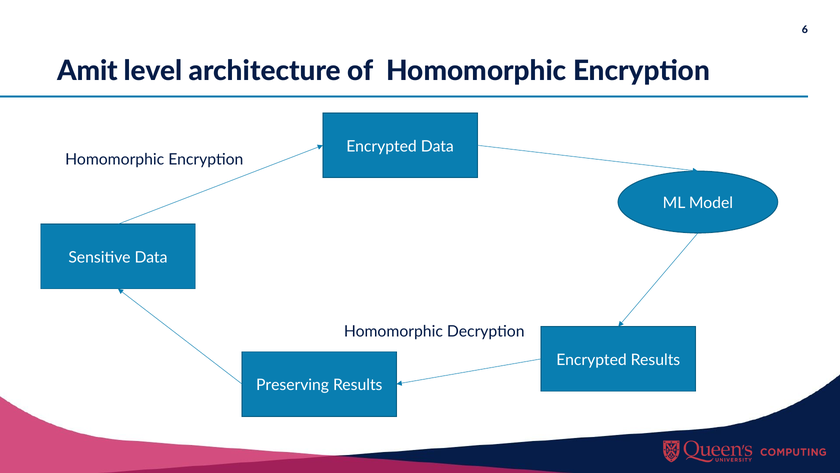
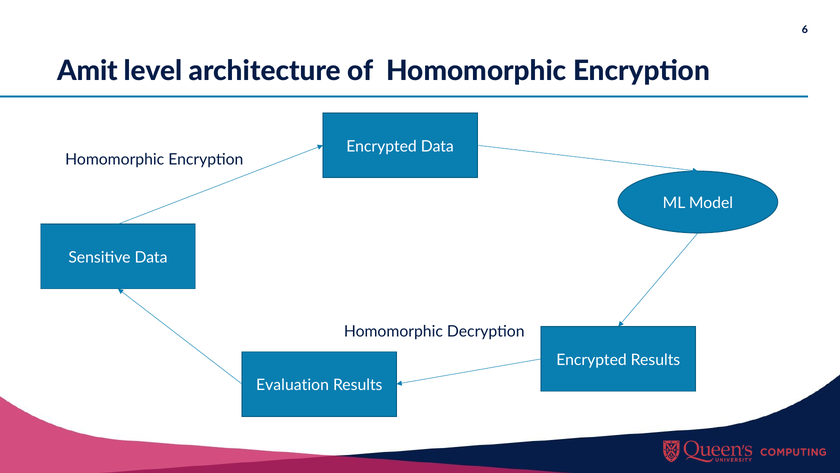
Preserving: Preserving -> Evaluation (293, 385)
